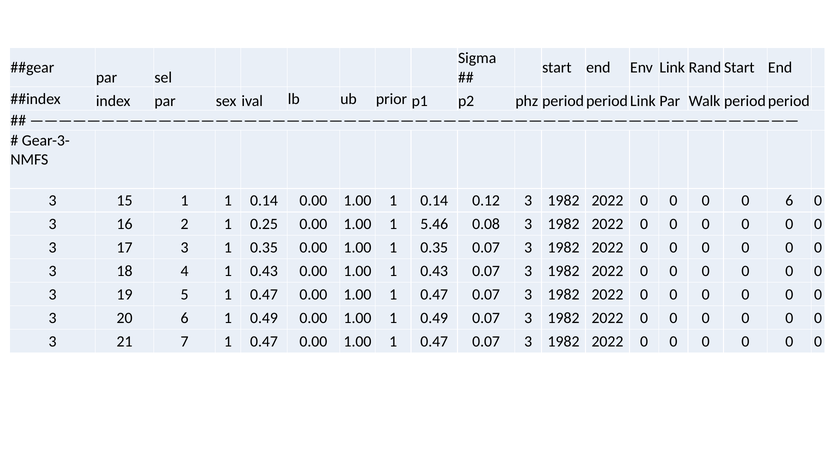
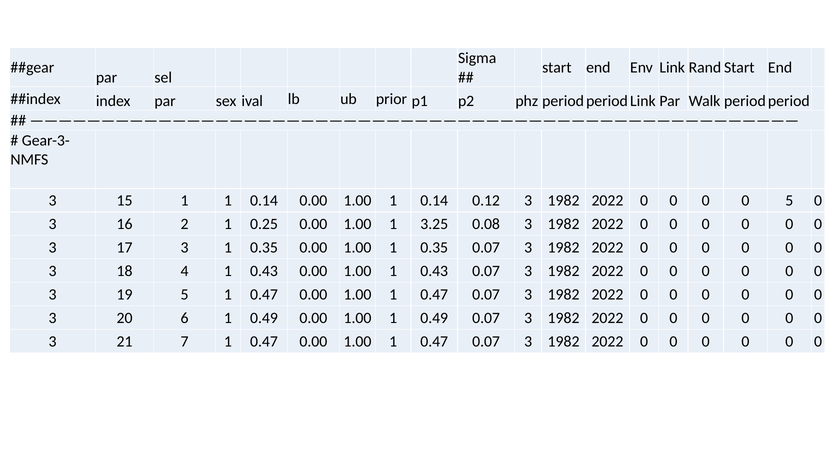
0 6: 6 -> 5 (789, 201)
5.46: 5.46 -> 3.25 (434, 224)
